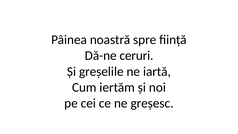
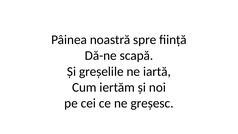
ceruri: ceruri -> scapă (136, 56)
